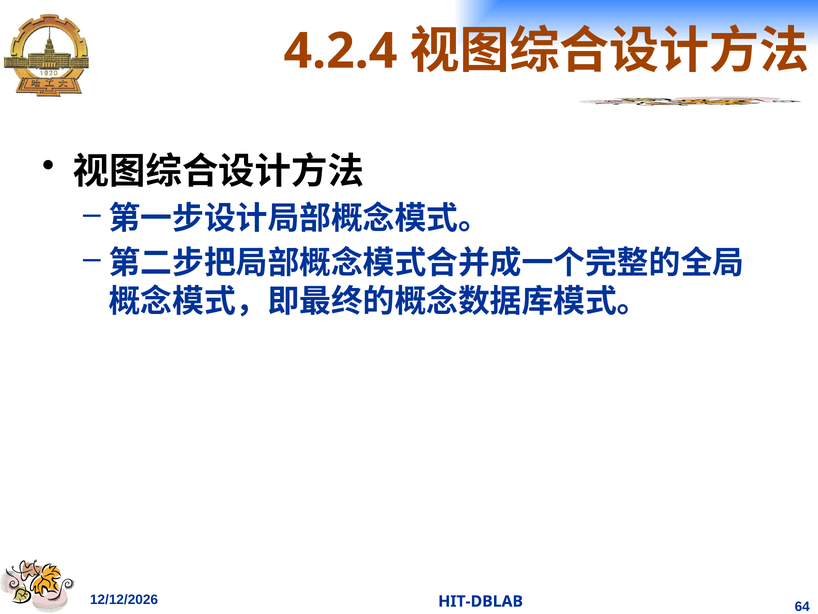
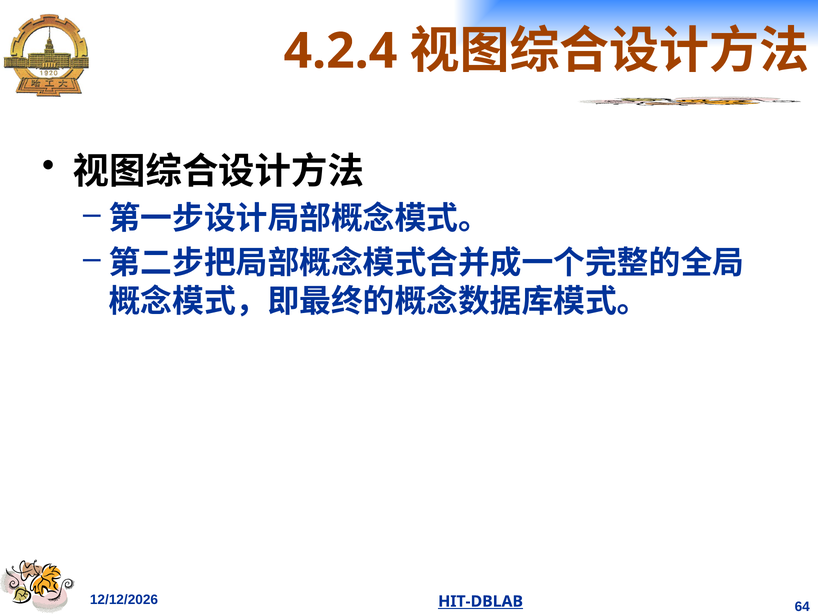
HIT-DBLAB underline: none -> present (481, 601)
